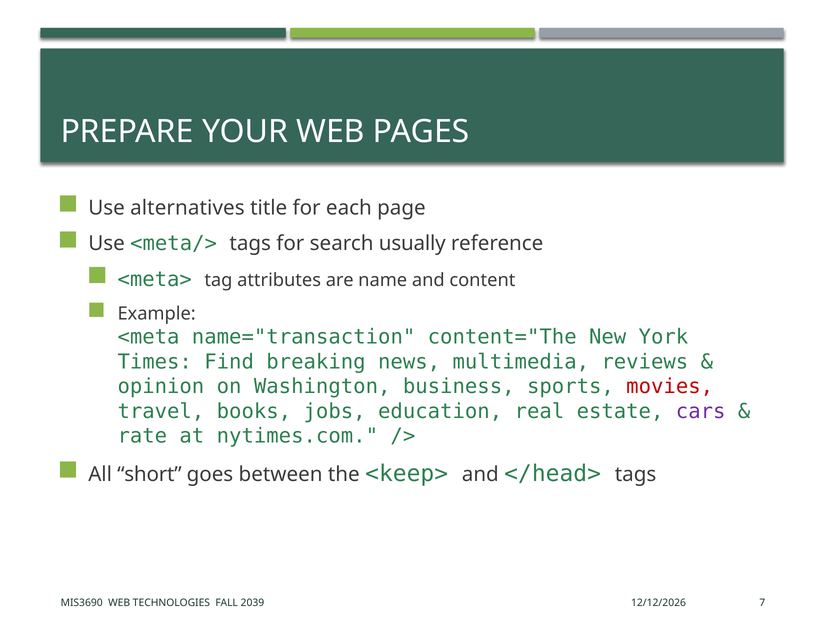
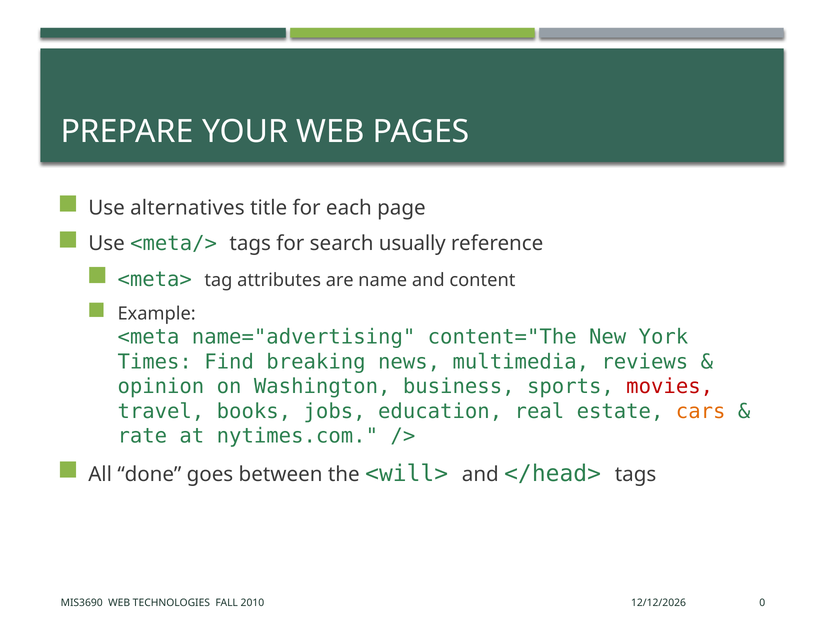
name="transaction: name="transaction -> name="advertising (304, 337)
cars colour: purple -> orange (701, 411)
short: short -> done (149, 474)
<keep>: <keep> -> <will> (407, 474)
7: 7 -> 0 (762, 602)
2039: 2039 -> 2010 (252, 603)
